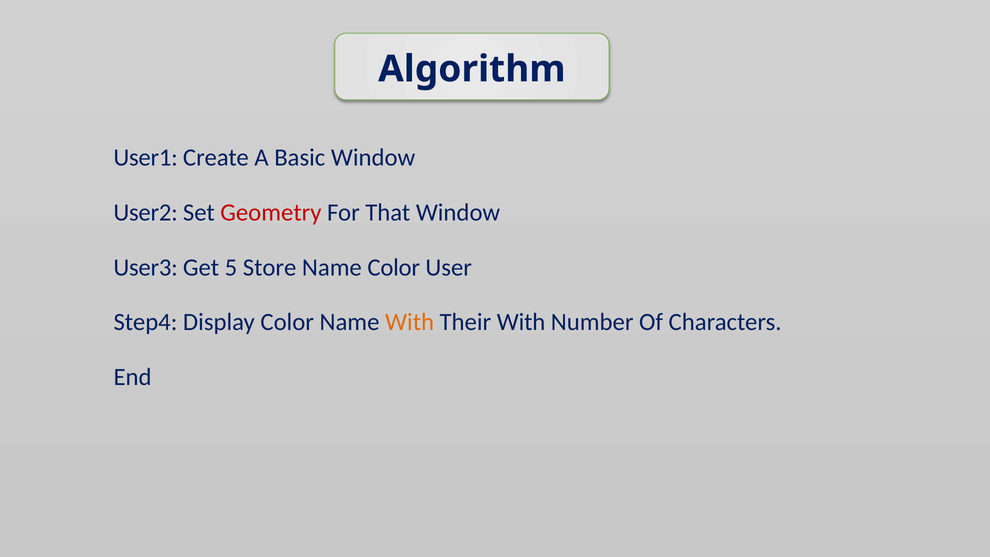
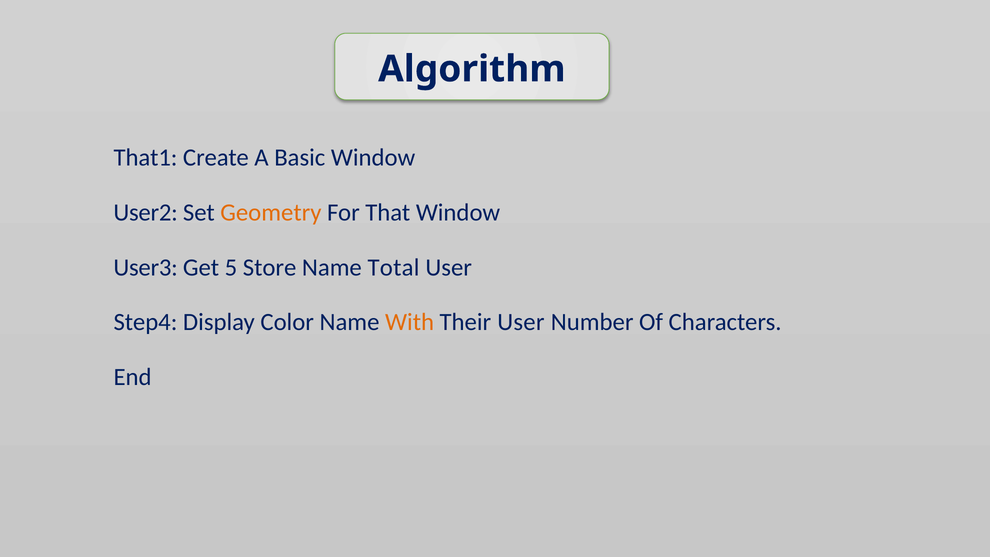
User1: User1 -> That1 (146, 158)
Geometry colour: red -> orange (271, 212)
Name Color: Color -> Total (393, 267)
Their With: With -> User (521, 322)
